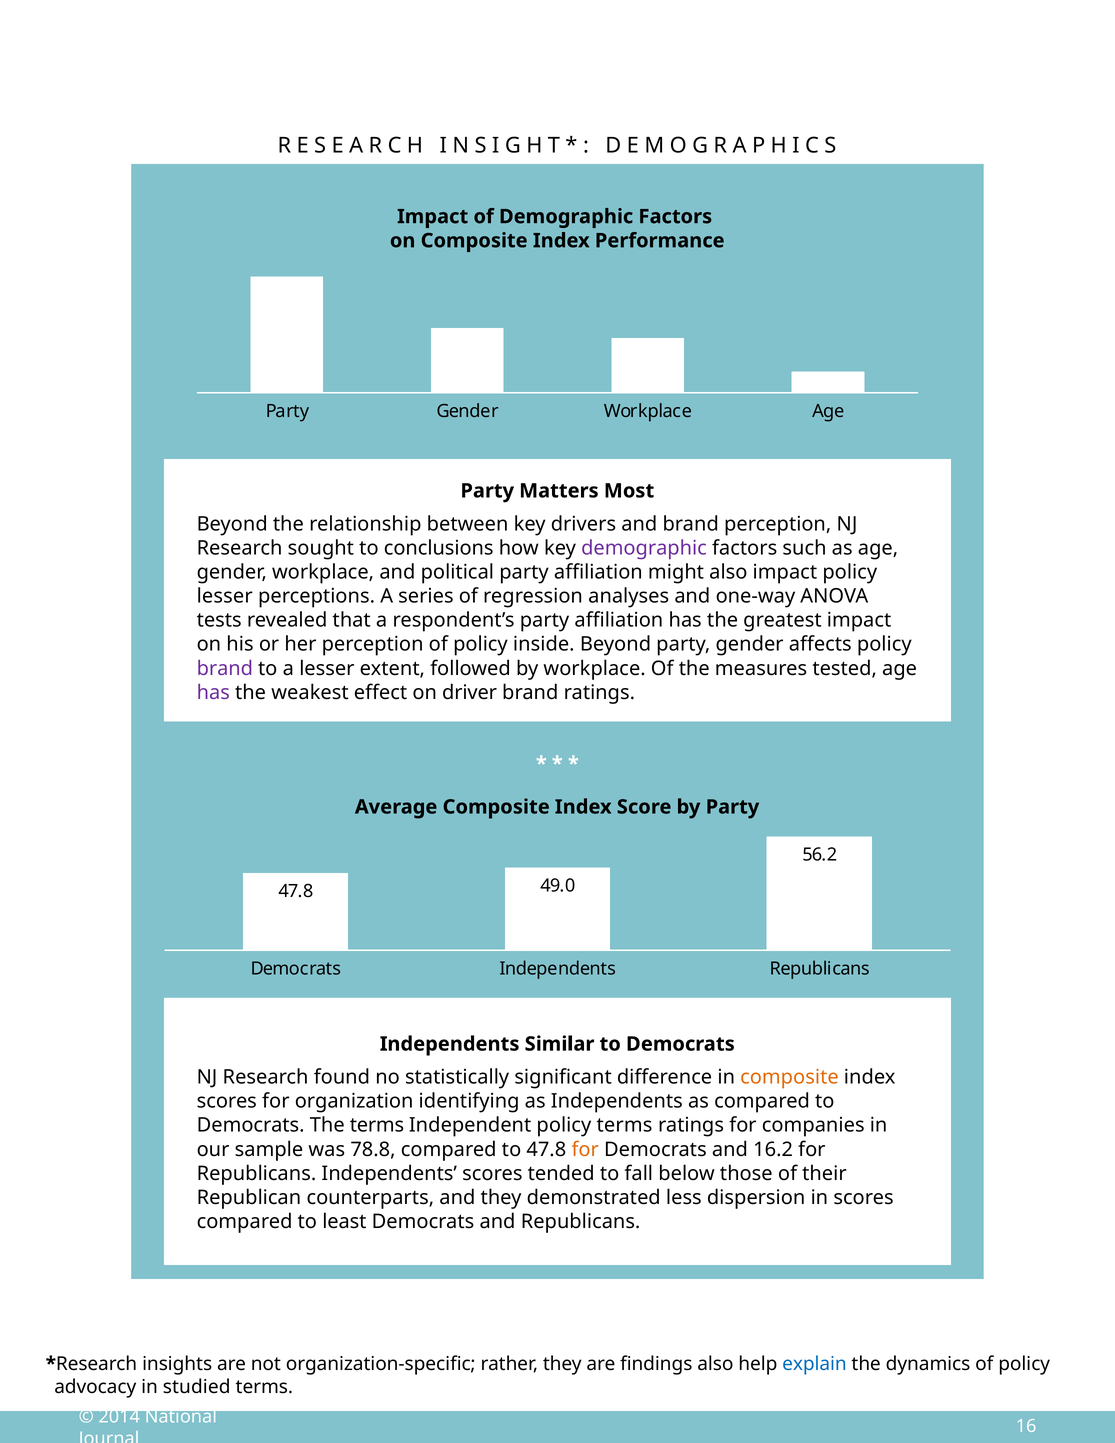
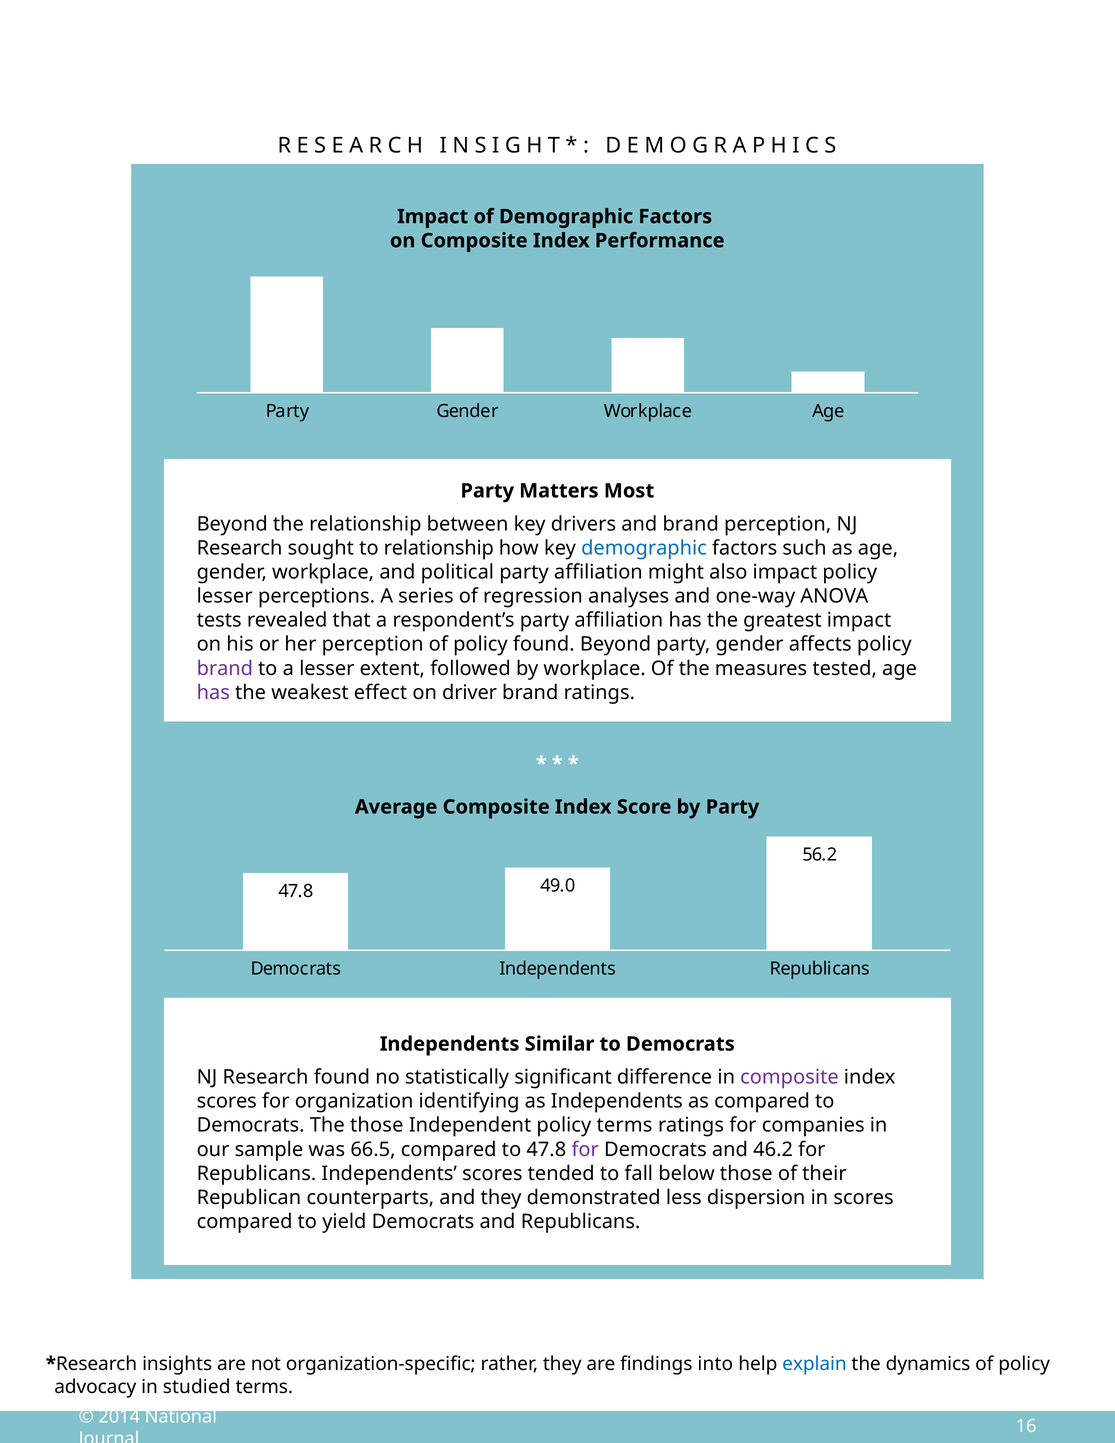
to conclusions: conclusions -> relationship (439, 548)
demographic colour: purple -> blue (644, 548)
policy inside: inside -> found (544, 644)
composite colour: orange -> purple (789, 1077)
The terms: terms -> those (377, 1125)
78.8: 78.8 -> 66.5 (373, 1149)
for colour: orange -> purple (585, 1149)
16.2: 16.2 -> 46.2 (773, 1149)
least: least -> yield (344, 1222)
findings also: also -> into (715, 1364)
